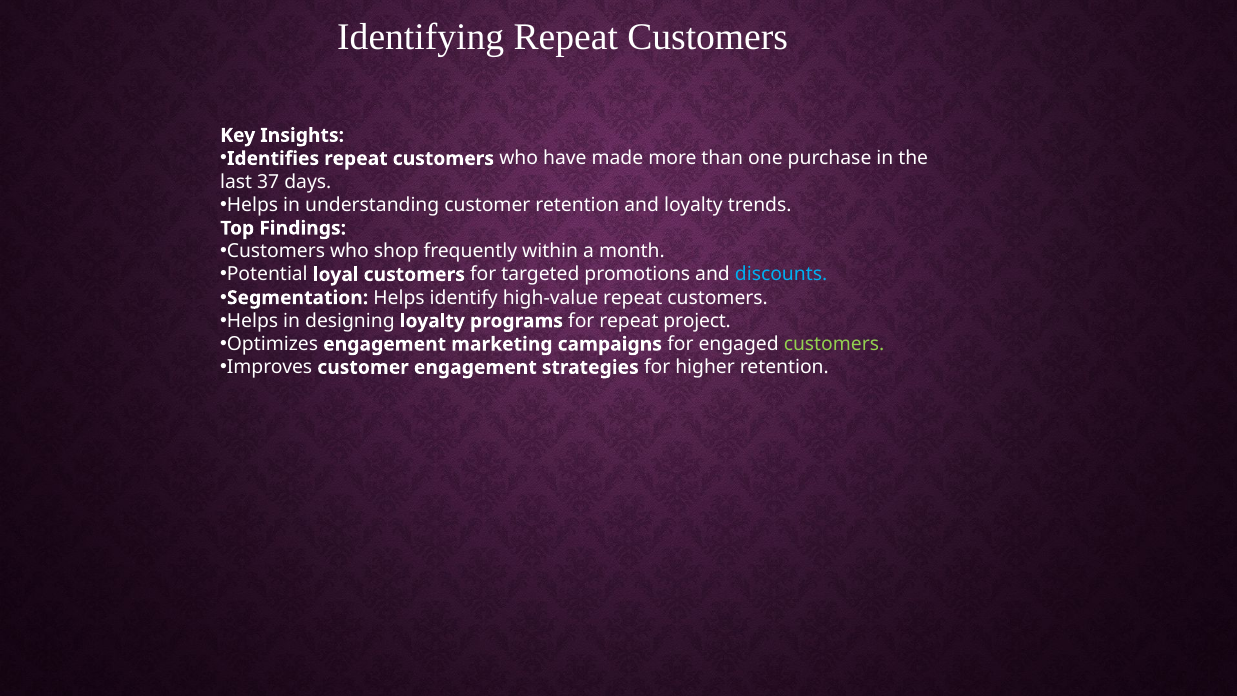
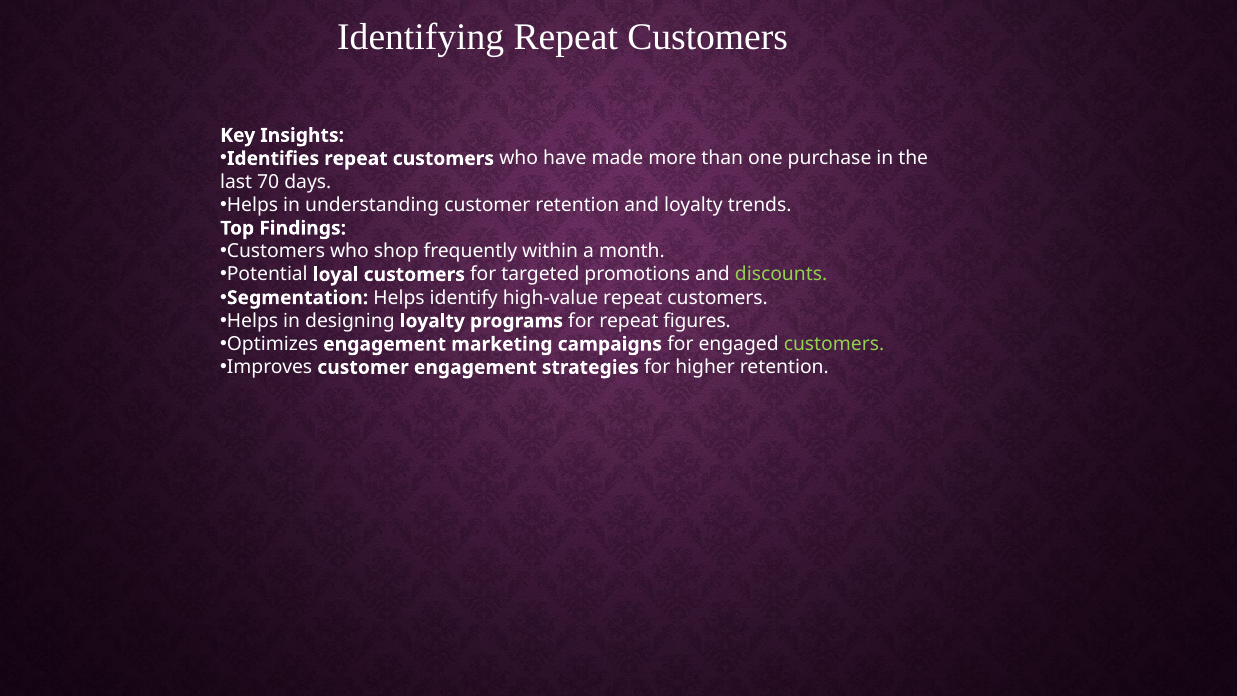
37: 37 -> 70 (268, 182)
discounts colour: light blue -> light green (781, 275)
project: project -> figures (697, 321)
